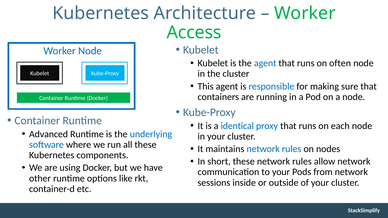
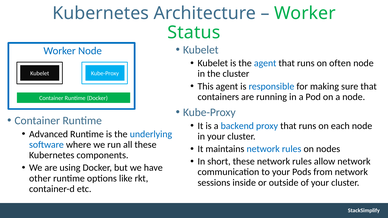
Access: Access -> Status (194, 33)
identical: identical -> backend (237, 126)
